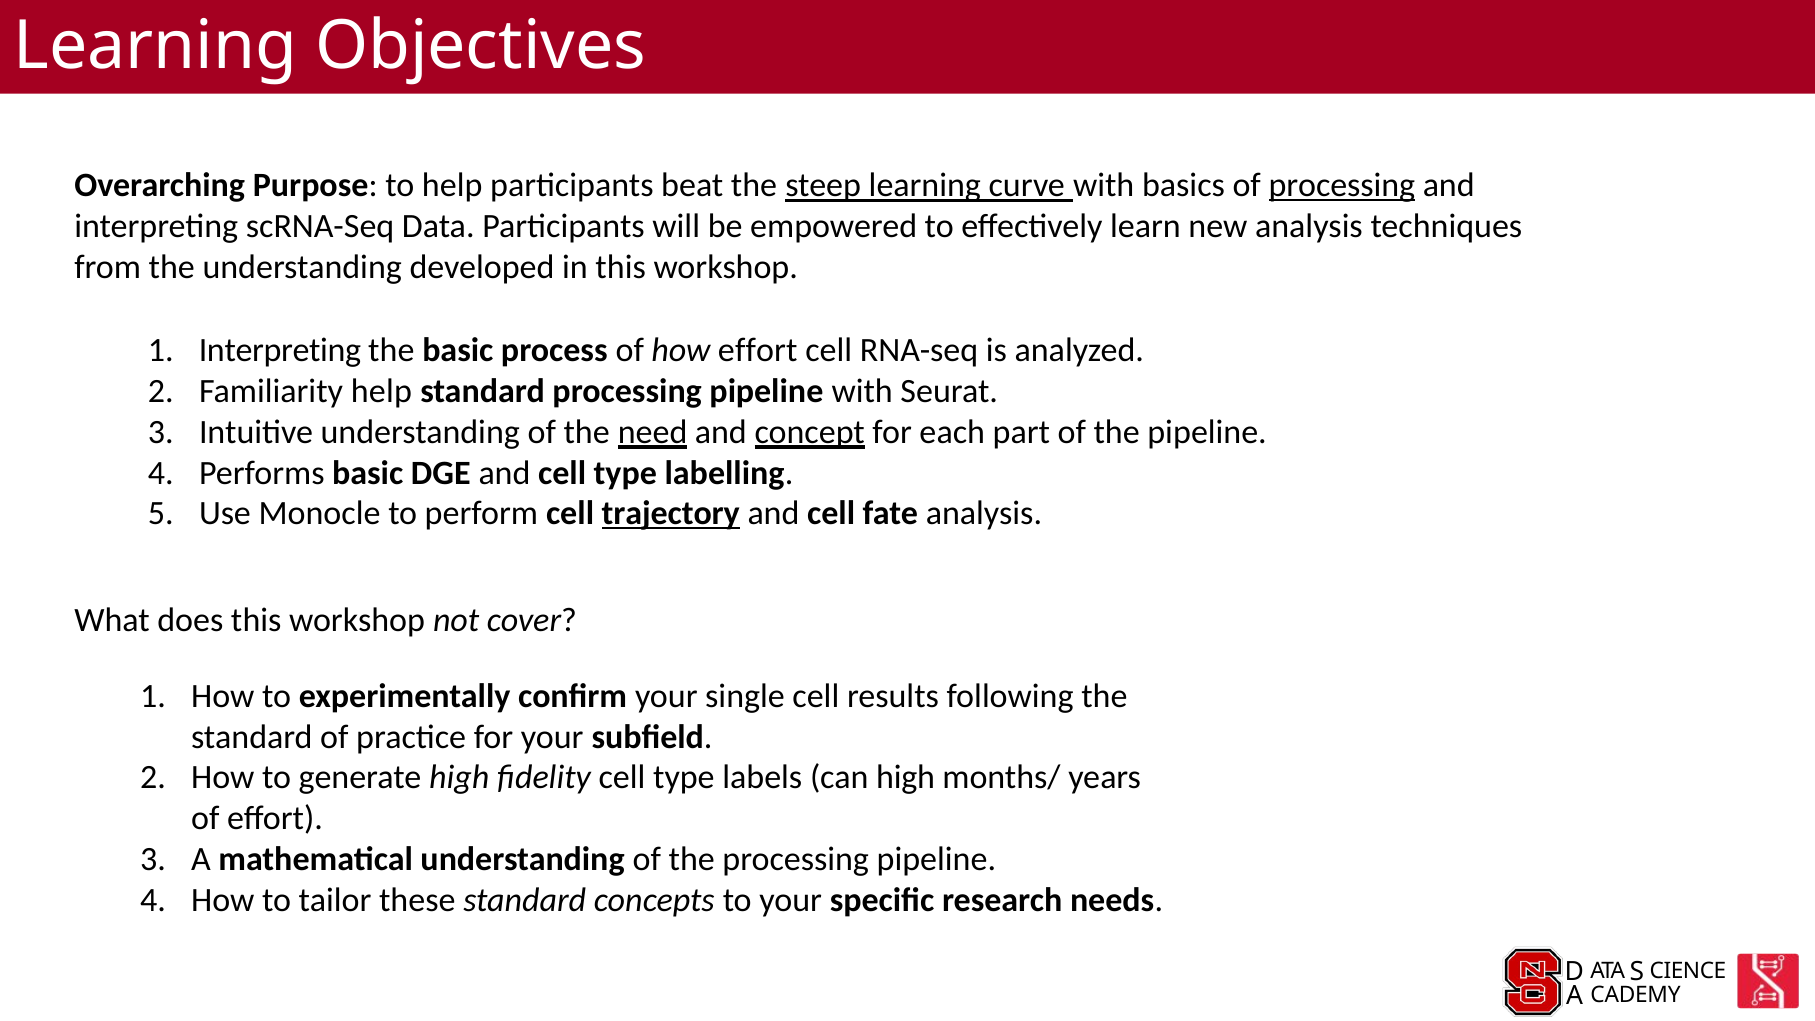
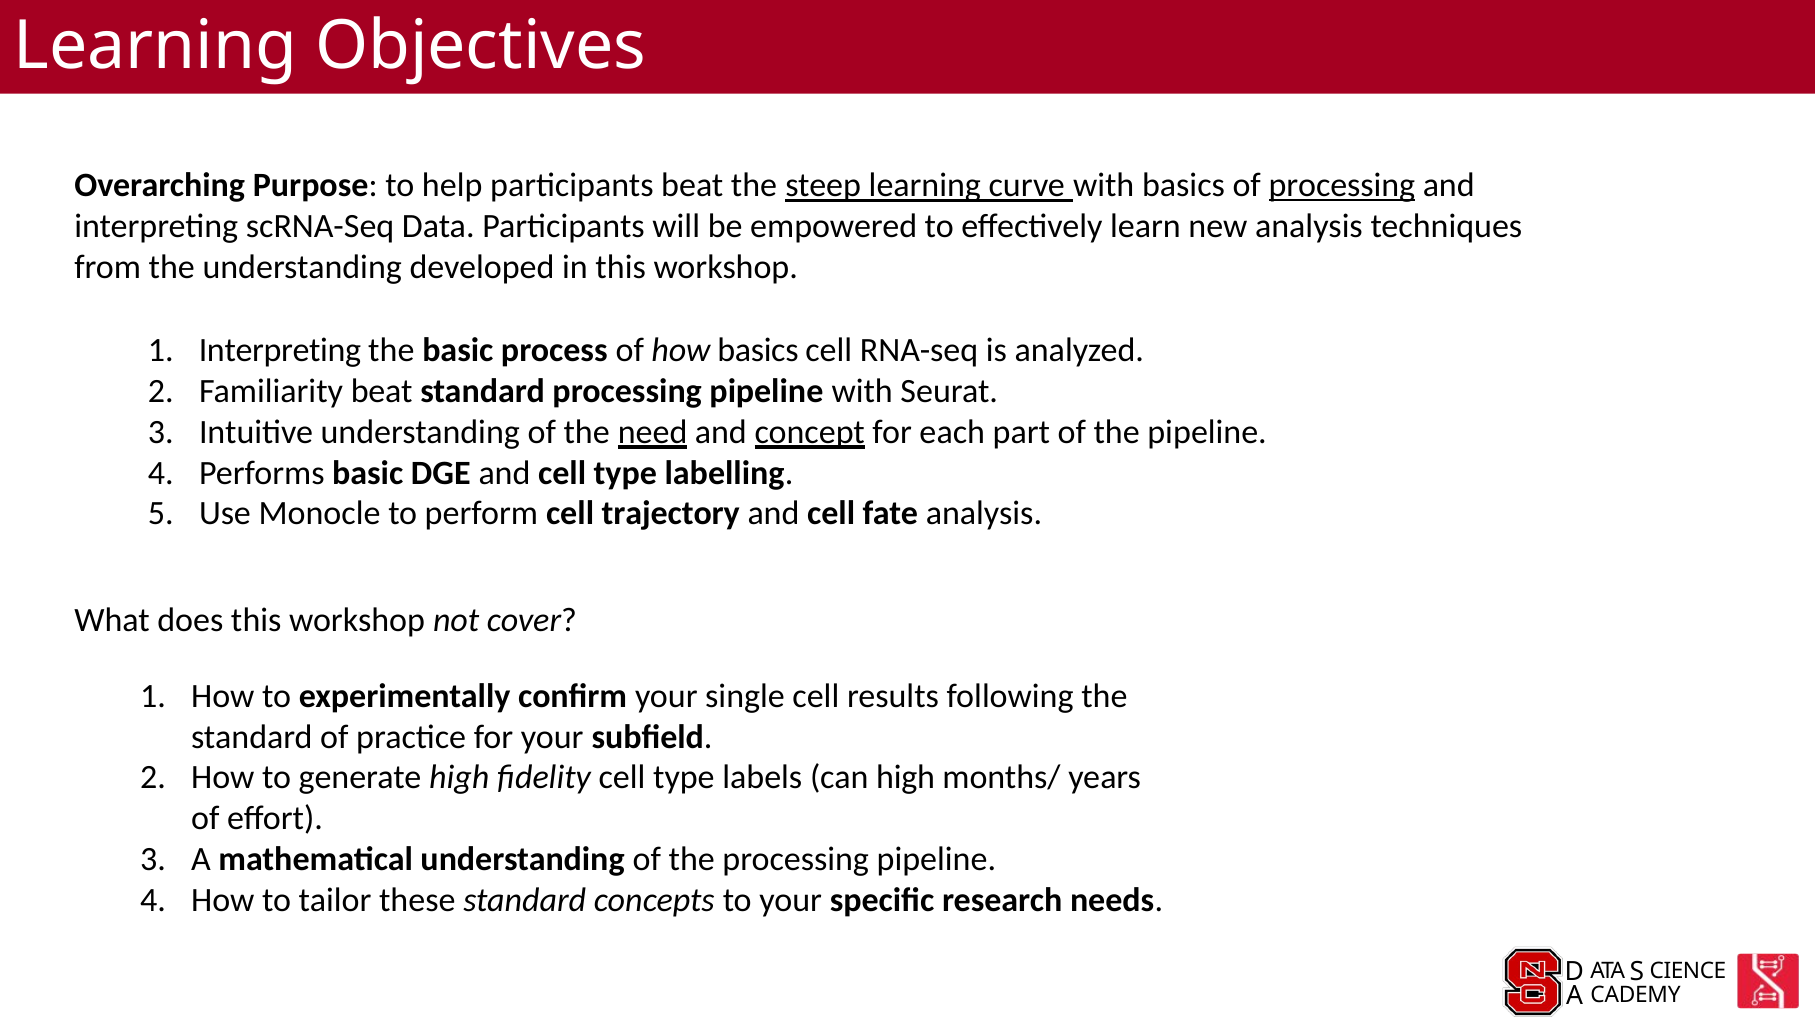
how effort: effort -> basics (758, 350)
Familiarity help: help -> beat (382, 391)
trajectory underline: present -> none (671, 514)
